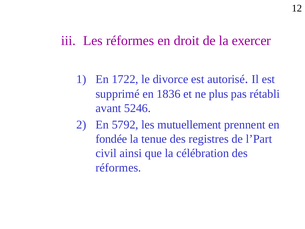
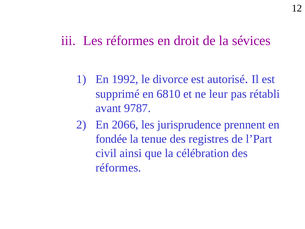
exercer: exercer -> sévices (251, 41)
1722: 1722 -> 1992 (125, 79)
1836: 1836 -> 6810 (169, 94)
plus: plus -> leur (218, 94)
5246: 5246 -> 9787 (138, 108)
5792: 5792 -> 2066 (125, 125)
mutuellement: mutuellement -> jurisprudence (189, 125)
